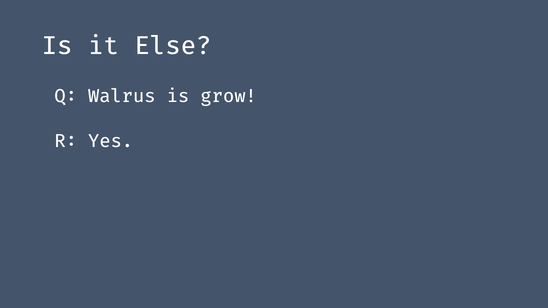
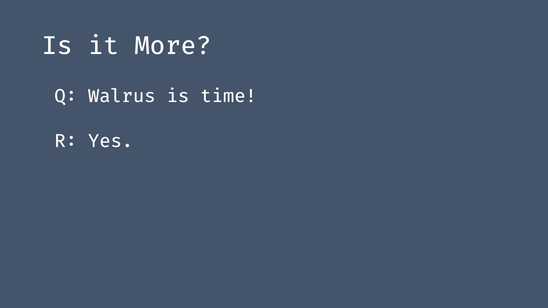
Else: Else -> More (173, 46)
grow: grow -> time (229, 96)
